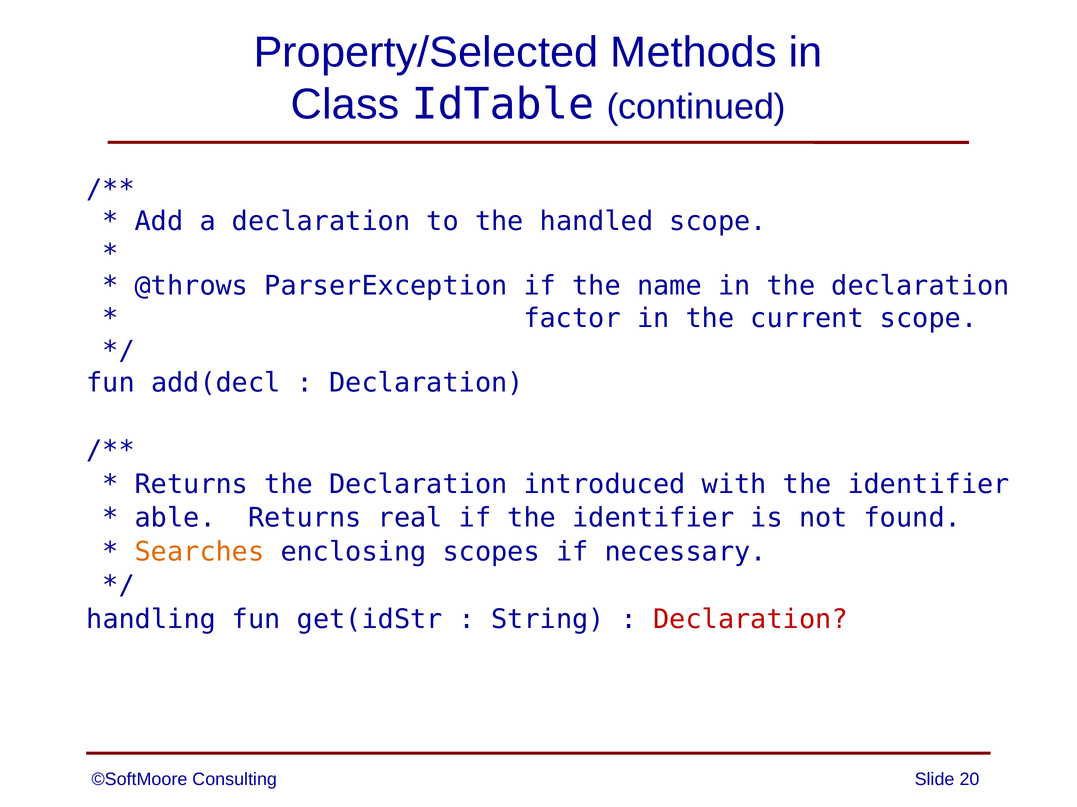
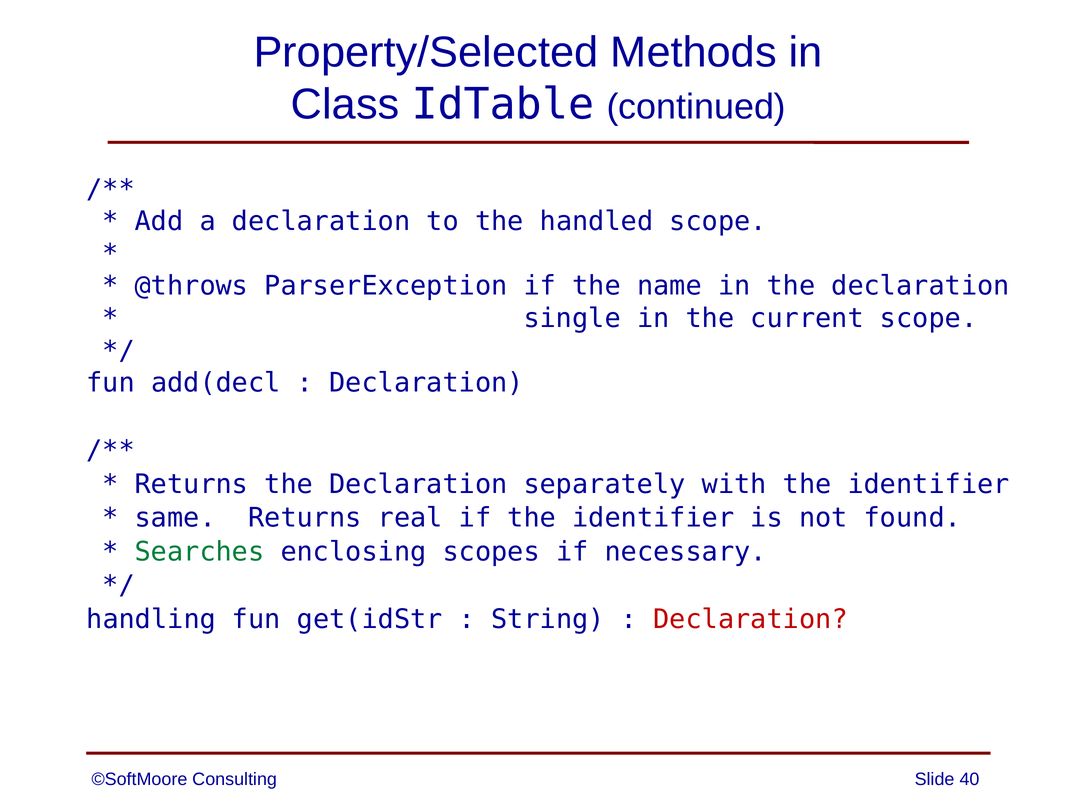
factor: factor -> single (572, 319)
introduced: introduced -> separately (605, 485)
able: able -> same (175, 518)
Searches colour: orange -> green (200, 552)
20: 20 -> 40 (969, 780)
